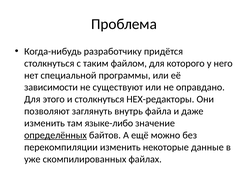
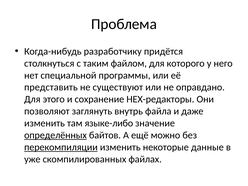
зависимости: зависимости -> представить (51, 87)
и столкнуться: столкнуться -> сохранение (99, 99)
перекомпиляции underline: none -> present (61, 147)
